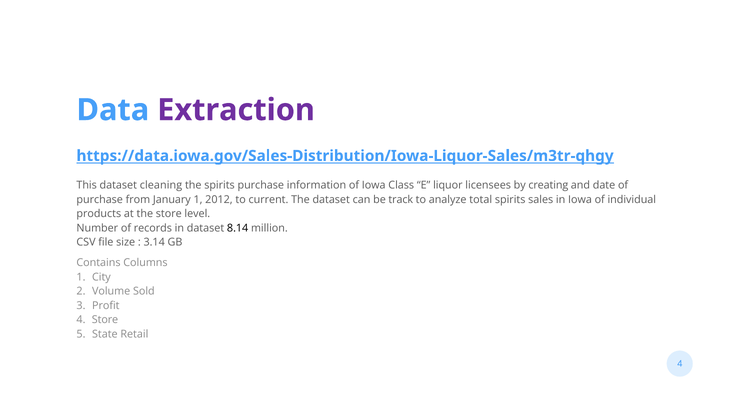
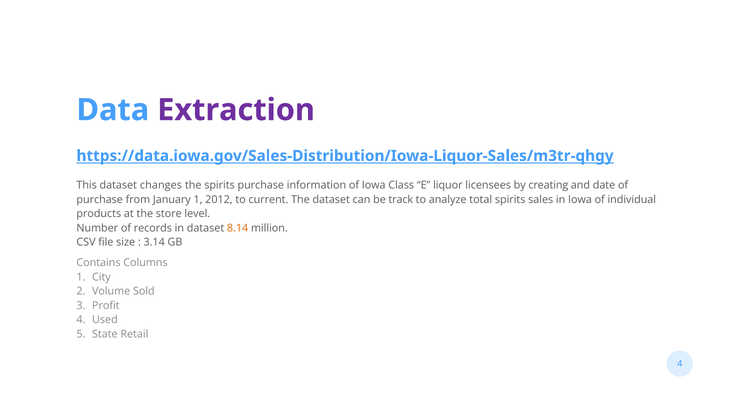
cleaning: cleaning -> changes (161, 185)
8.14 colour: black -> orange (238, 228)
4 Store: Store -> Used (105, 320)
